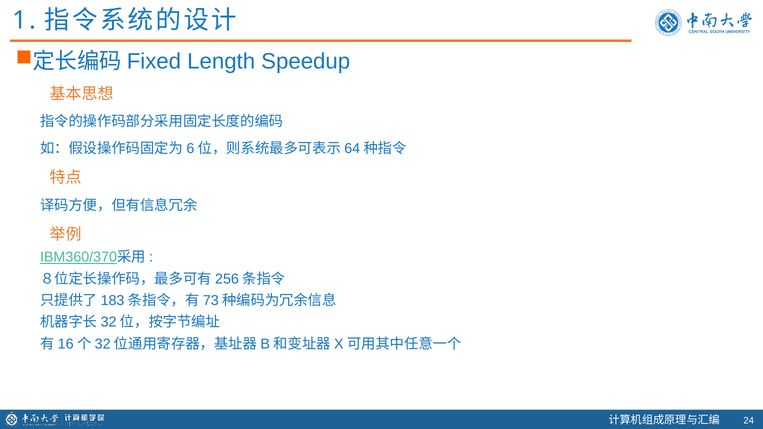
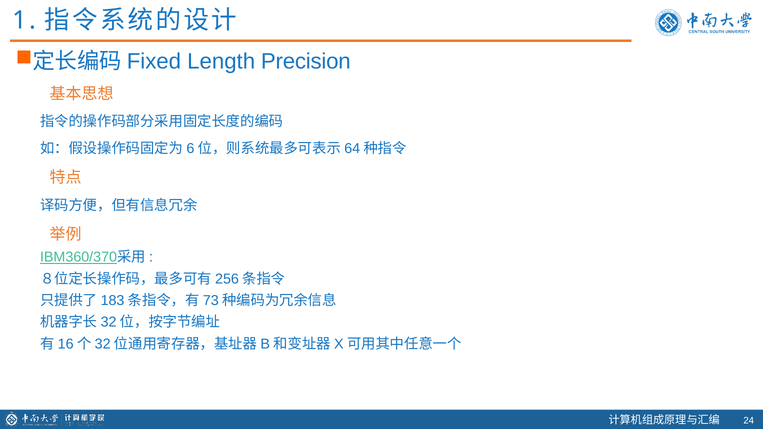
Speedup: Speedup -> Precision (306, 61)
